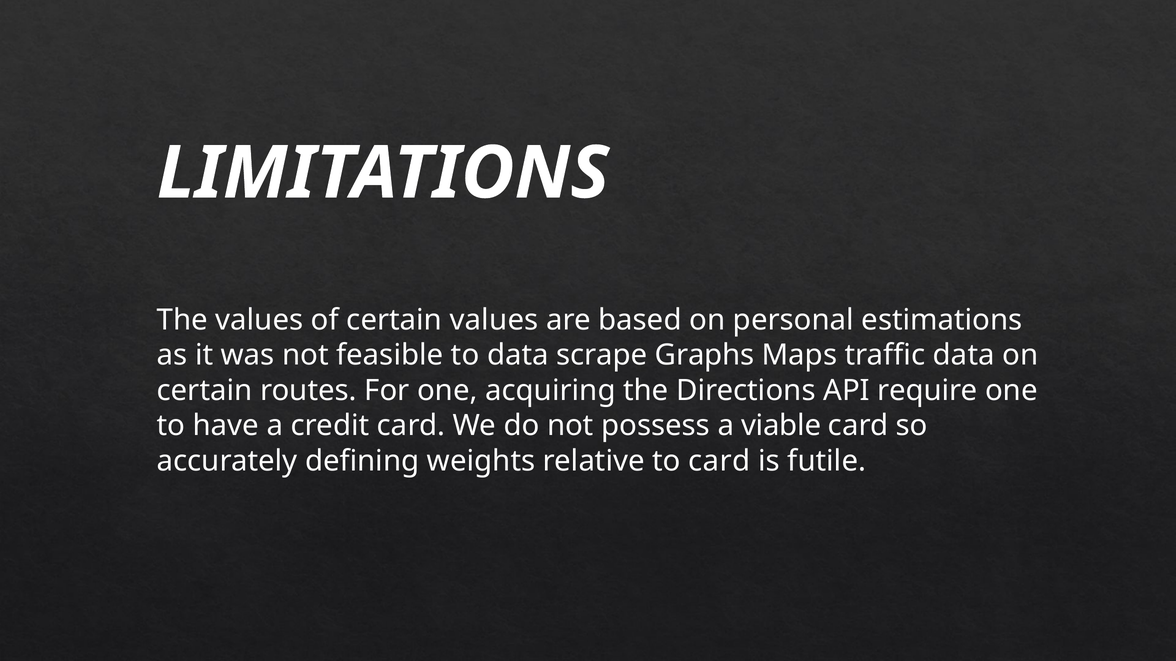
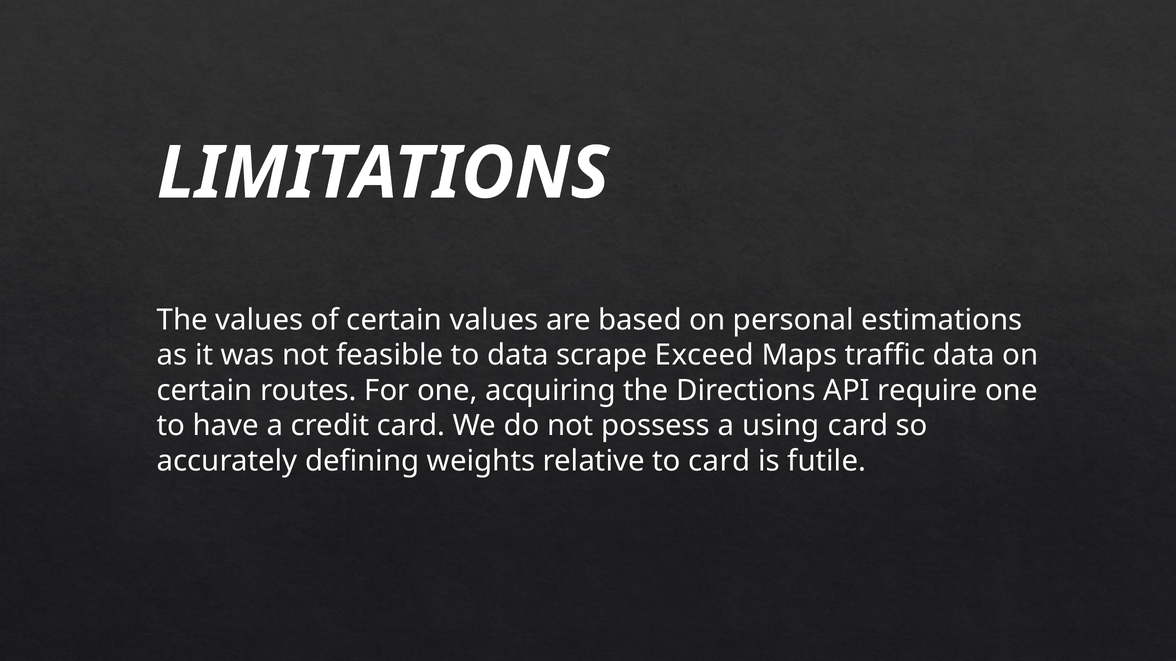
Graphs: Graphs -> Exceed (704, 356)
viable: viable -> using (781, 426)
